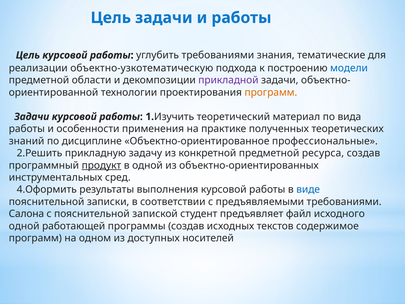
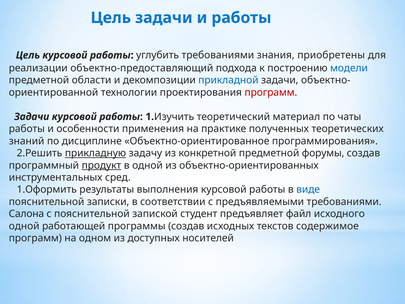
тематические: тематические -> приобретены (331, 55)
объектно-узкотематическую: объектно-узкотематическую -> объектно-предоставляющий (142, 68)
прикладной colour: purple -> blue (228, 80)
программ colour: orange -> red (271, 92)
вида: вида -> чаты (349, 117)
профессиональные: профессиональные -> программирования (325, 141)
прикладную underline: none -> present (96, 153)
ресурса: ресурса -> форумы (323, 153)
4.Оформить: 4.Оформить -> 1.Оформить (47, 189)
